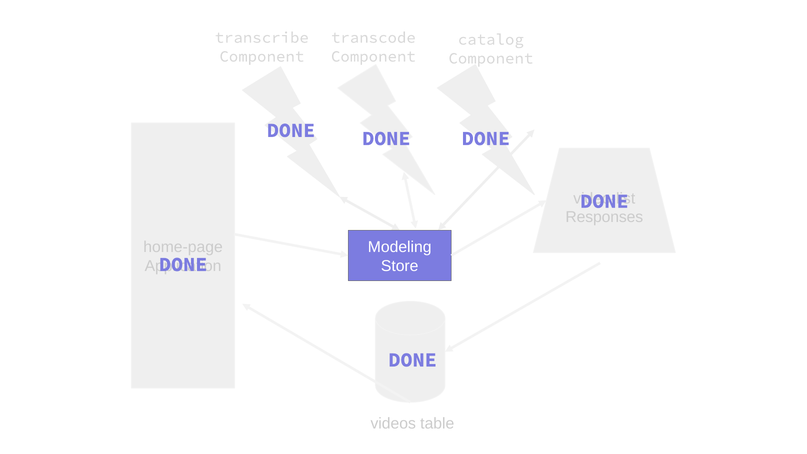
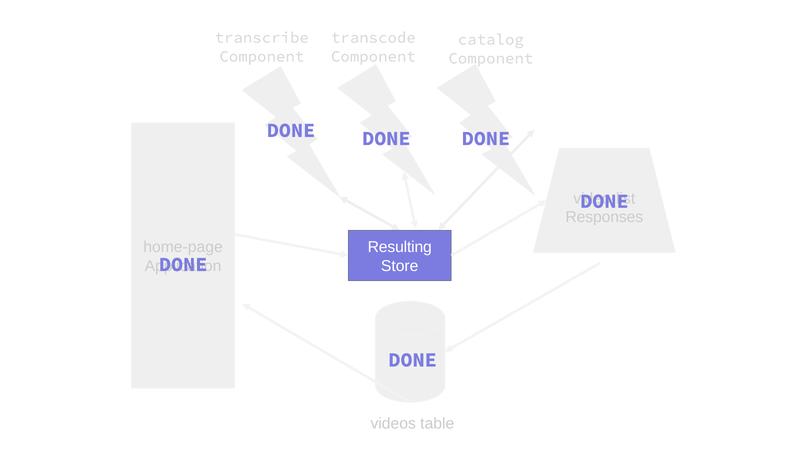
Modeling: Modeling -> Resulting (400, 247)
